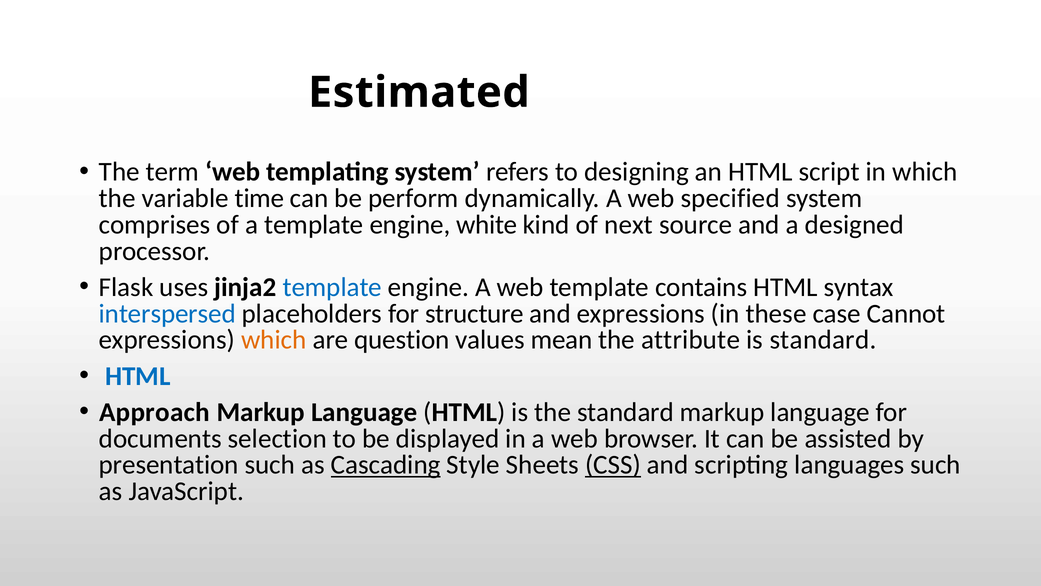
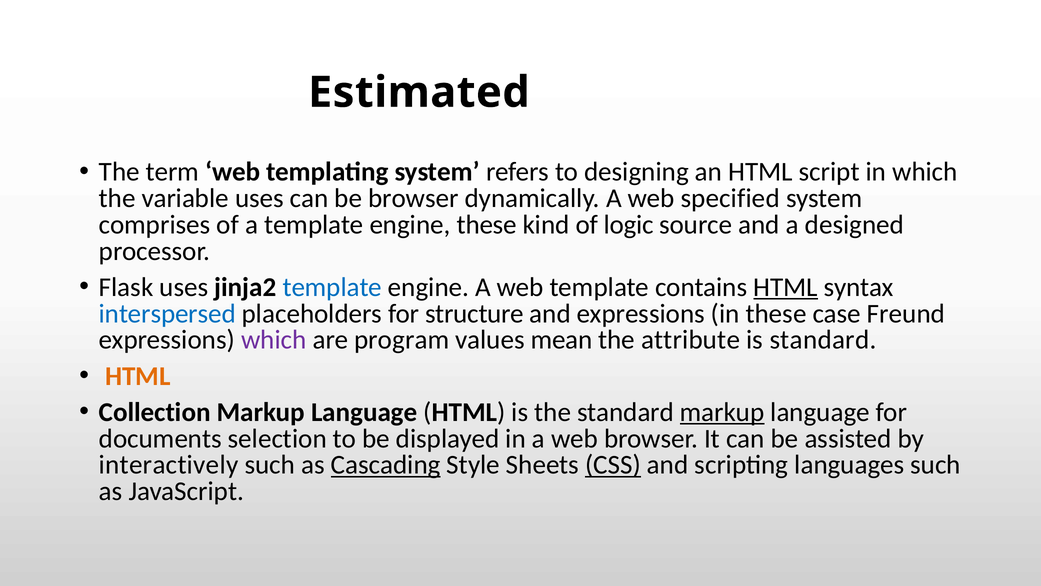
variable time: time -> uses (259, 198)
be perform: perform -> browser (413, 198)
engine white: white -> these (487, 225)
next: next -> logic (629, 225)
HTML underline: none -> present (786, 287)
Cannot: Cannot -> Freund (906, 313)
which colour: orange -> purple (274, 340)
question: question -> program (402, 340)
HTML colour: blue -> orange (138, 376)
Approach: Approach -> Collection (155, 412)
markup underline: none -> present (722, 412)
presentation: presentation -> interactively (169, 465)
